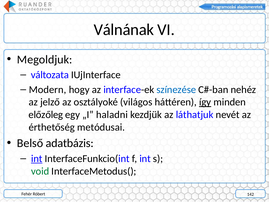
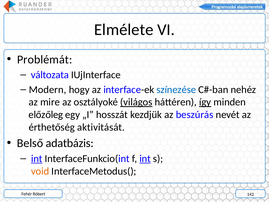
Válnának: Válnának -> Elmélete (124, 30)
Megoldjuk: Megoldjuk -> Problémát (45, 59)
jelző: jelző -> mire (50, 102)
világos underline: none -> present (136, 102)
haladni: haladni -> hosszát (112, 115)
láthatjuk: láthatjuk -> beszúrás (195, 115)
metódusai: metódusai -> aktivitását (101, 127)
int underline: none -> present (145, 158)
void colour: green -> orange (40, 171)
